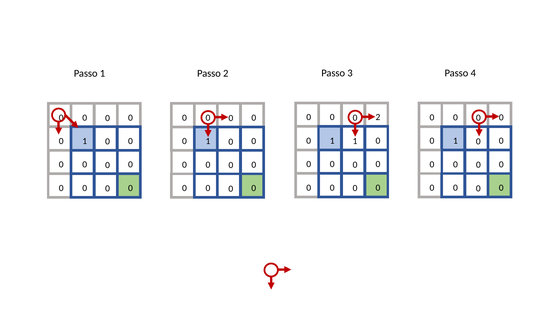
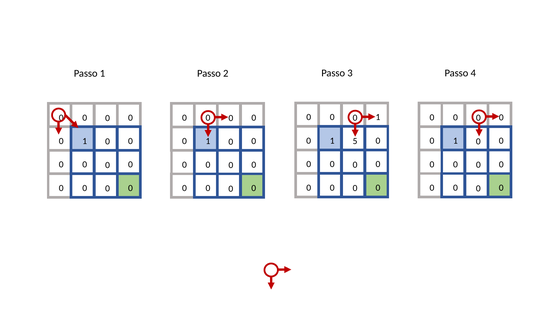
2: 2 -> 1 (378, 117)
1: 1 -> 5 (355, 141)
